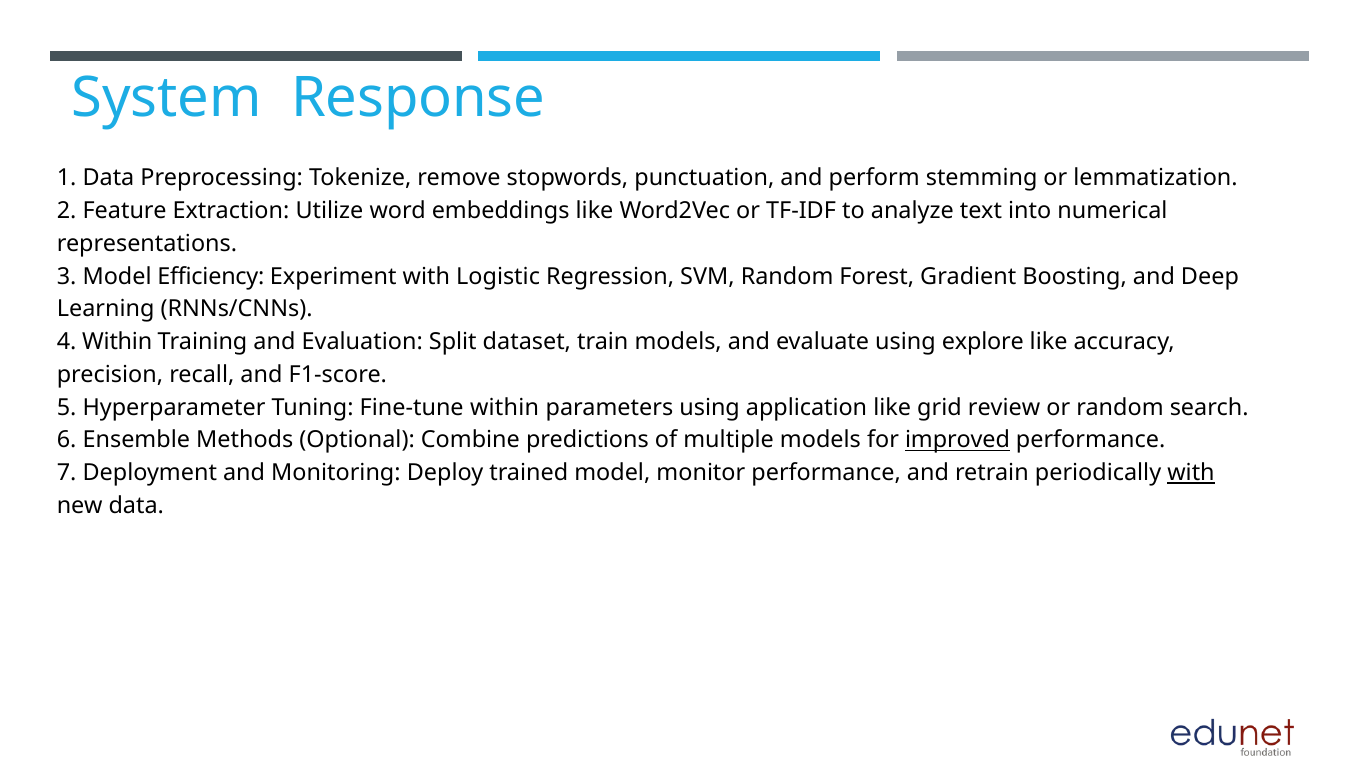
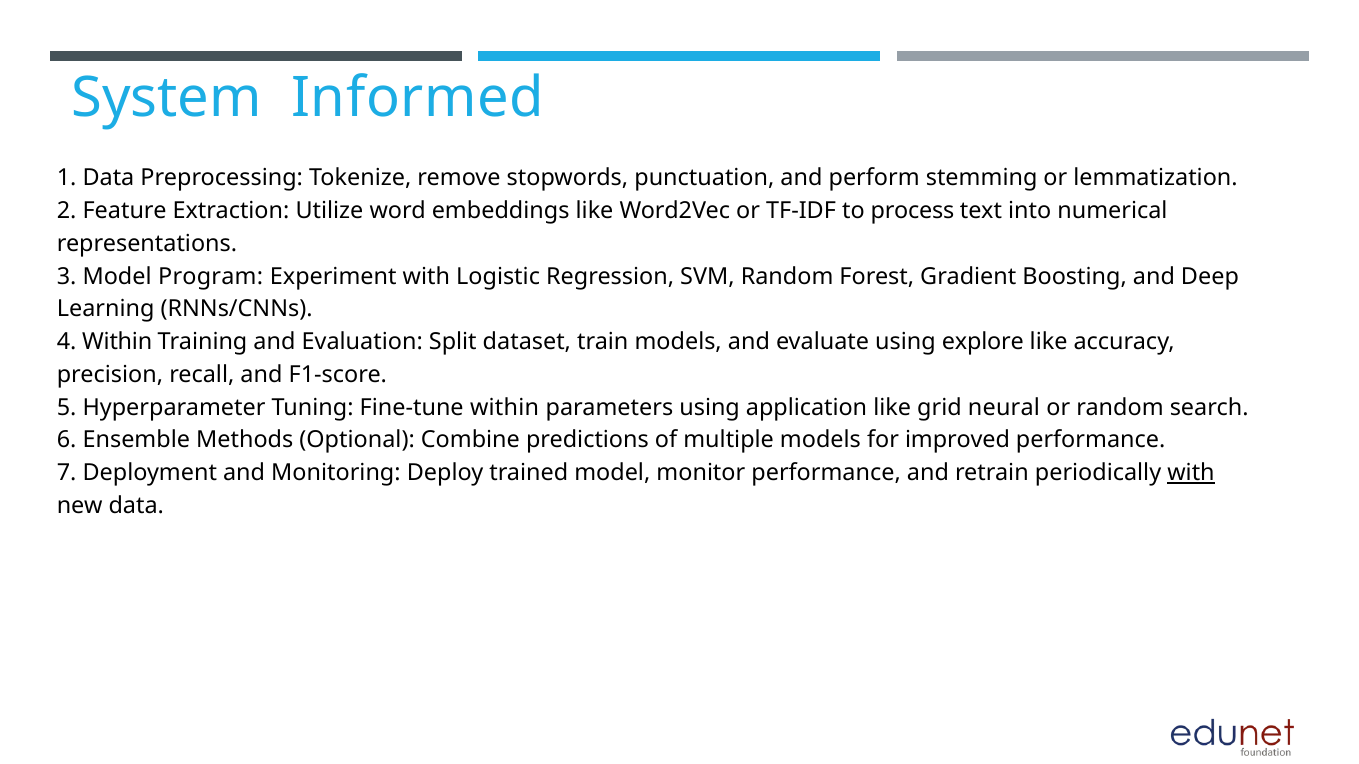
Response: Response -> Informed (418, 98)
analyze: analyze -> process (912, 211)
Efficiency: Efficiency -> Program (211, 277)
review: review -> neural (1004, 408)
improved underline: present -> none (957, 440)
